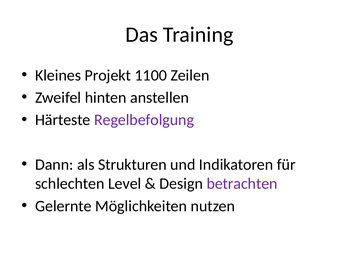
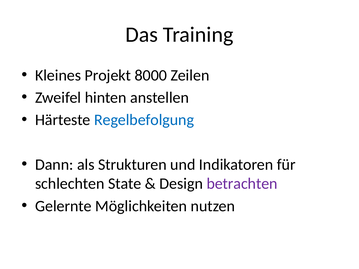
1100: 1100 -> 8000 (151, 75)
Regelbefolgung colour: purple -> blue (144, 120)
Level: Level -> State (125, 184)
